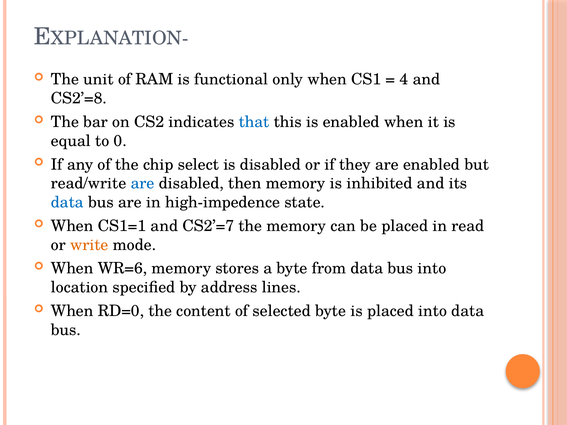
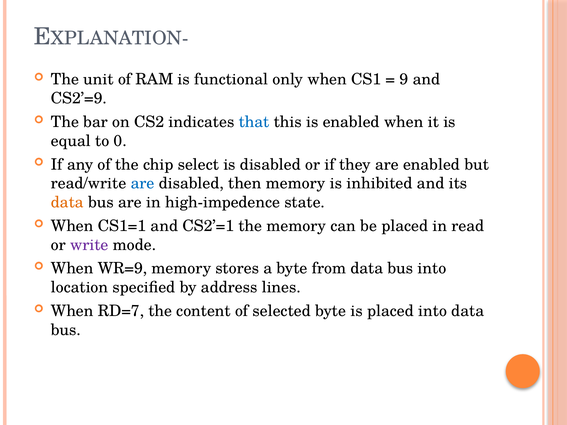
4: 4 -> 9 (404, 79)
CS2’=8: CS2’=8 -> CS2’=9 (79, 98)
data colour: blue -> orange (67, 202)
CS2’=7: CS2’=7 -> CS2’=1 (208, 226)
write colour: orange -> purple (89, 245)
WR=6: WR=6 -> WR=9 (123, 269)
RD=0: RD=0 -> RD=7 (121, 311)
